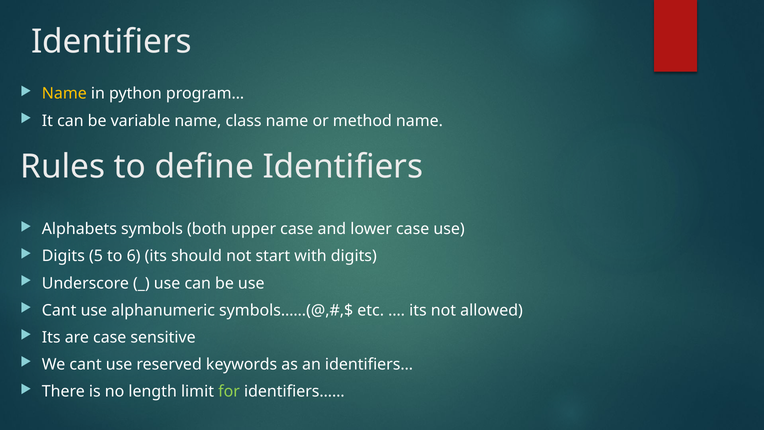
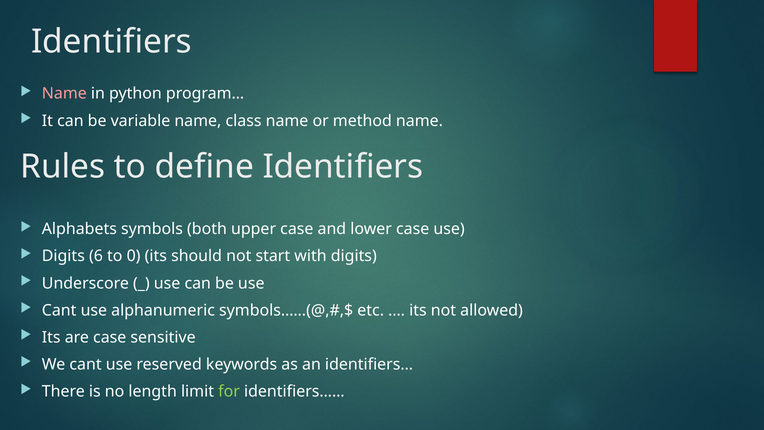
Name colour: yellow -> pink (64, 94)
5: 5 -> 6 (96, 256)
6: 6 -> 0 (134, 256)
